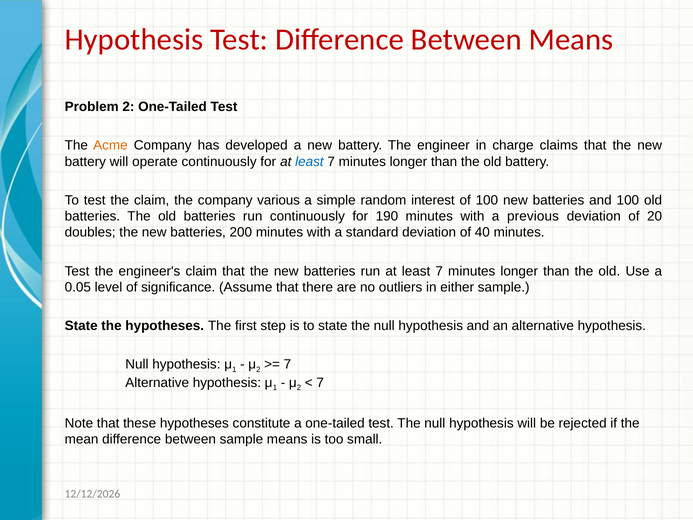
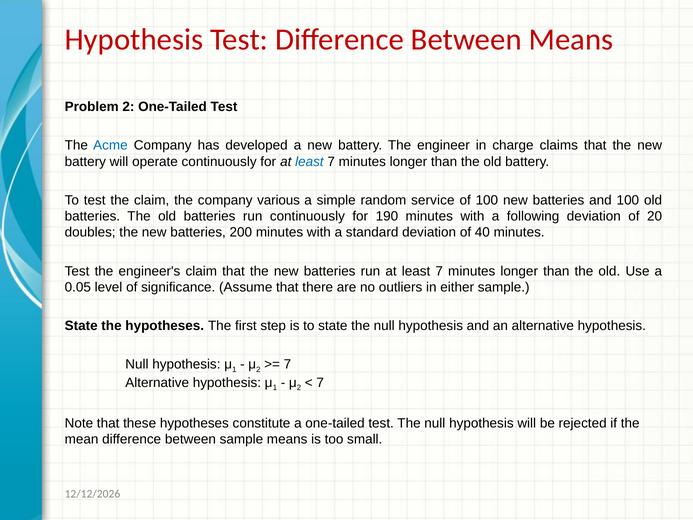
Acme colour: orange -> blue (110, 145)
interest: interest -> service (433, 200)
previous: previous -> following (533, 216)
